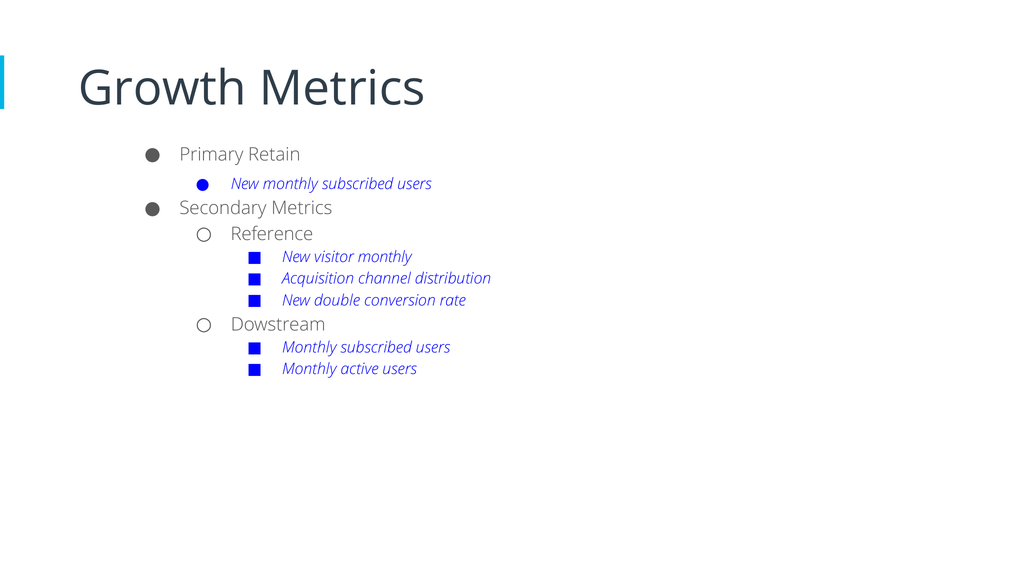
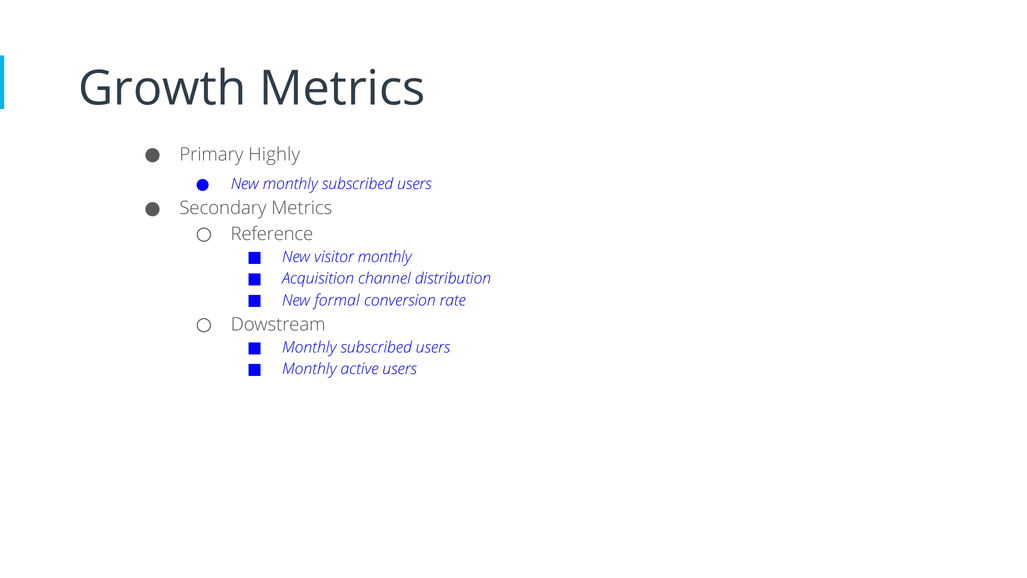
Retain: Retain -> Highly (274, 154)
double: double -> formal (337, 300)
